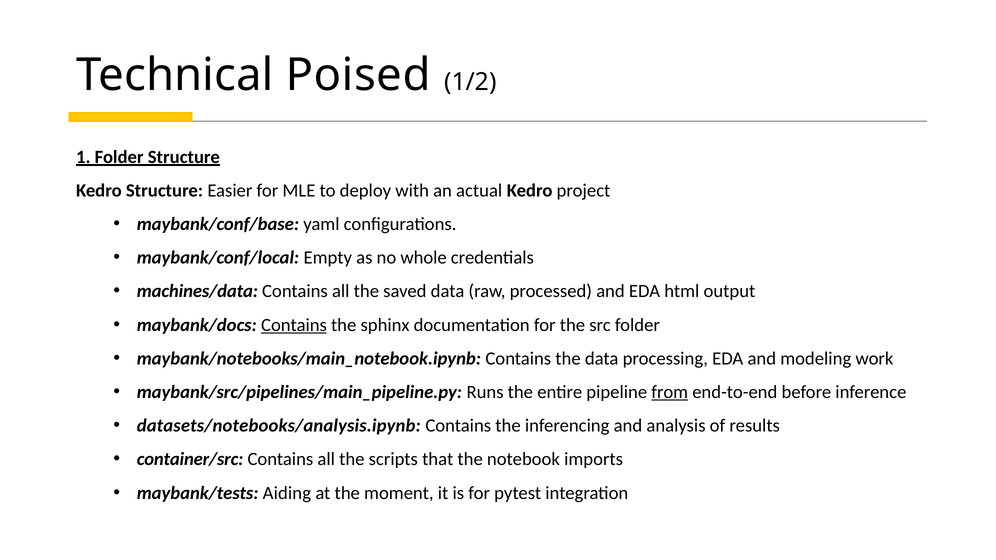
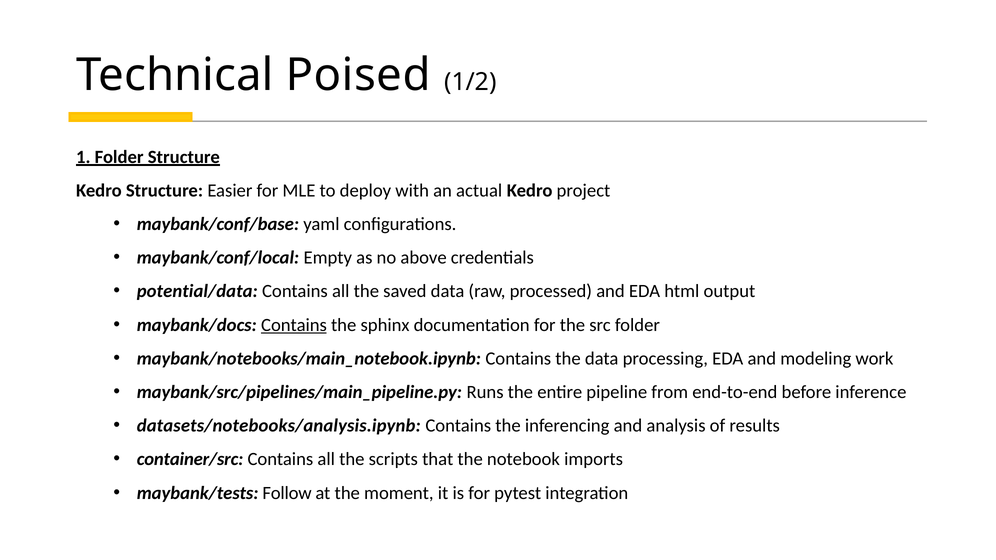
whole: whole -> above (424, 258)
machines/data: machines/data -> potential/data (197, 291)
from underline: present -> none (670, 392)
Aiding: Aiding -> Follow (287, 493)
